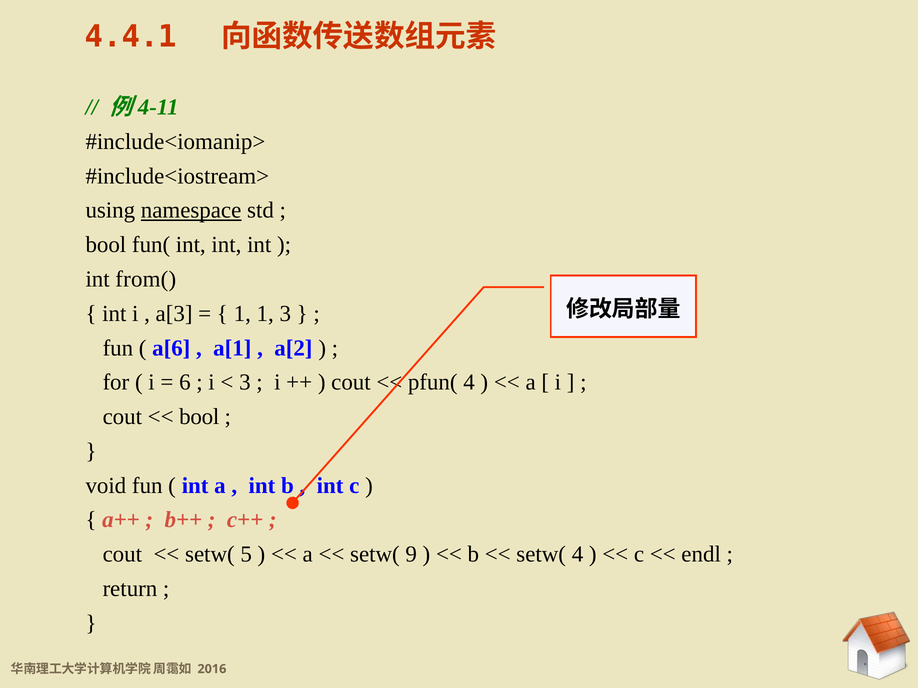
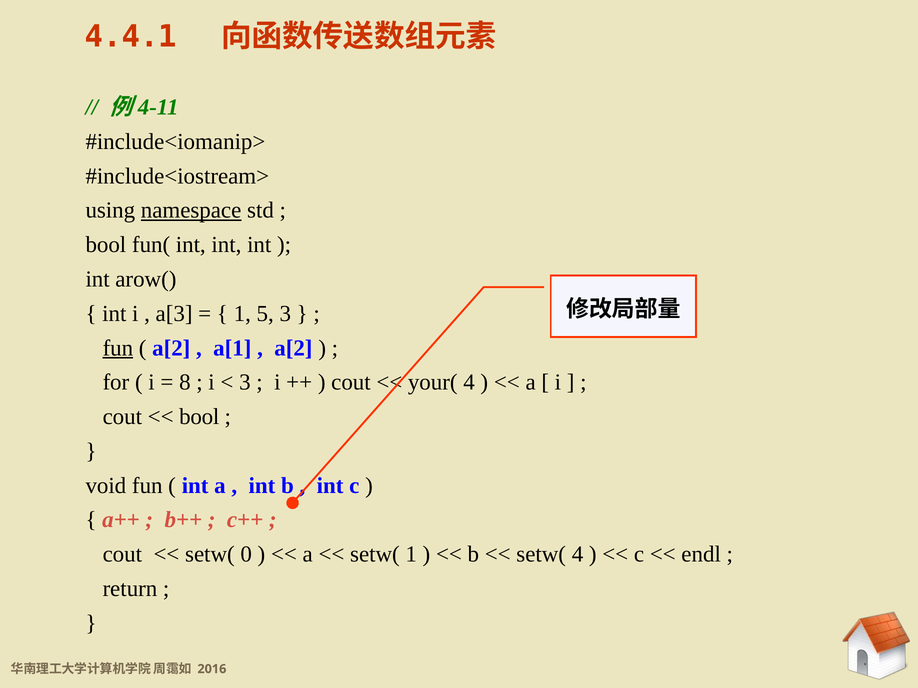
from(: from( -> arow( (146, 279)
1 1: 1 -> 5 (265, 314)
fun underline: none -> present (118, 348)
a[6: a[6 -> a[2 (171, 348)
6: 6 -> 8 (185, 383)
pfun(: pfun( -> your( (433, 383)
5: 5 -> 0 (246, 555)
setw( 9: 9 -> 1 (411, 555)
